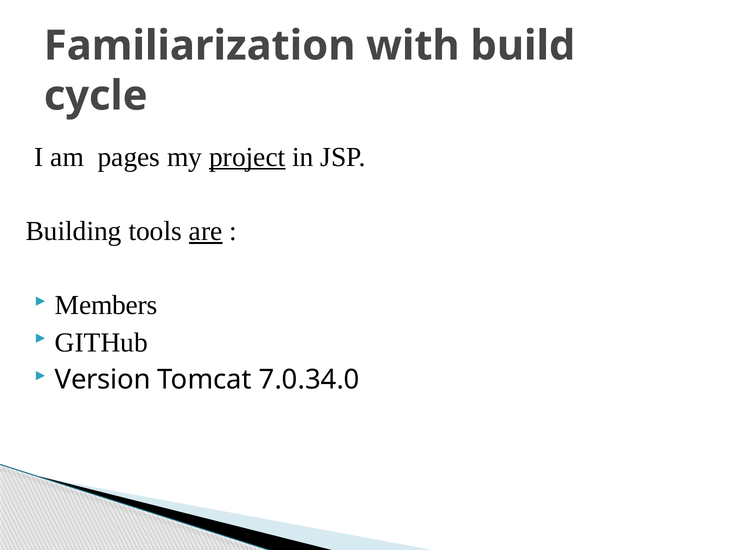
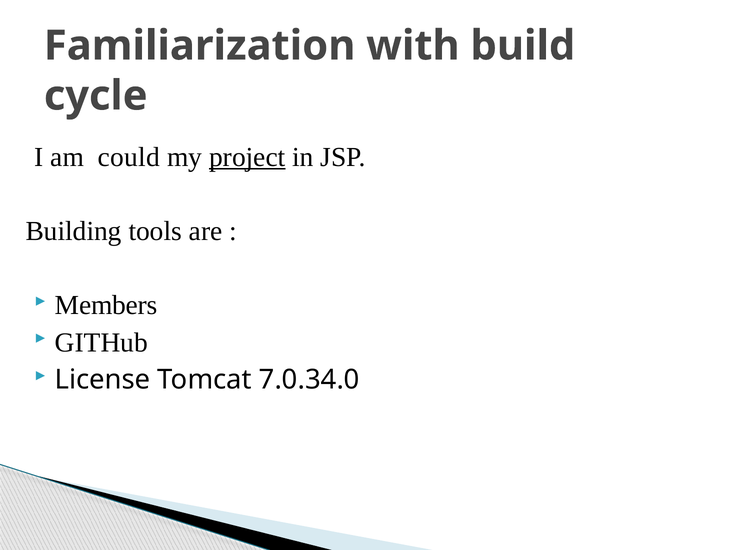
pages: pages -> could (129, 157)
are underline: present -> none (206, 231)
Version: Version -> License (103, 379)
